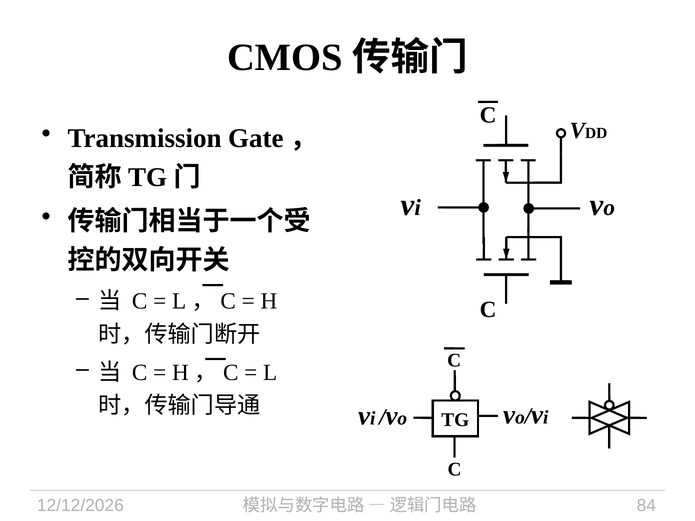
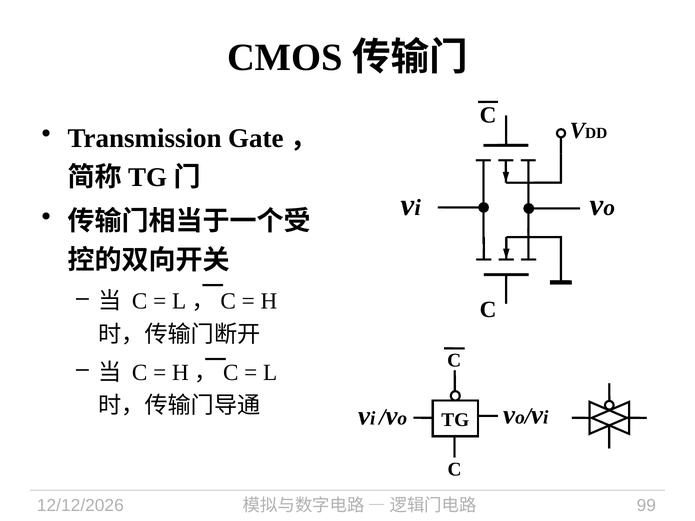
84: 84 -> 99 (646, 506)
